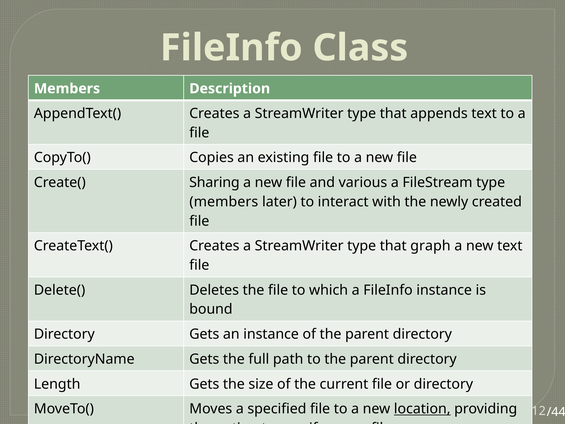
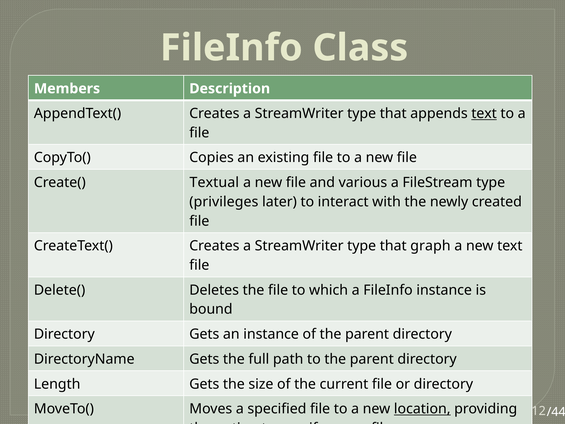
text underline: none -> present (484, 113)
Sharing: Sharing -> Textual (214, 182)
members: members -> privileges (224, 202)
